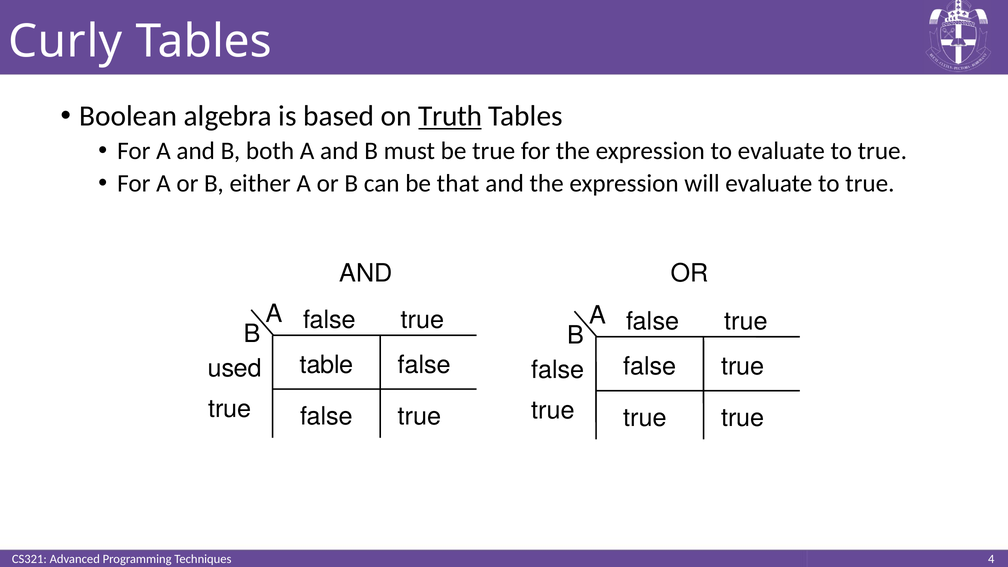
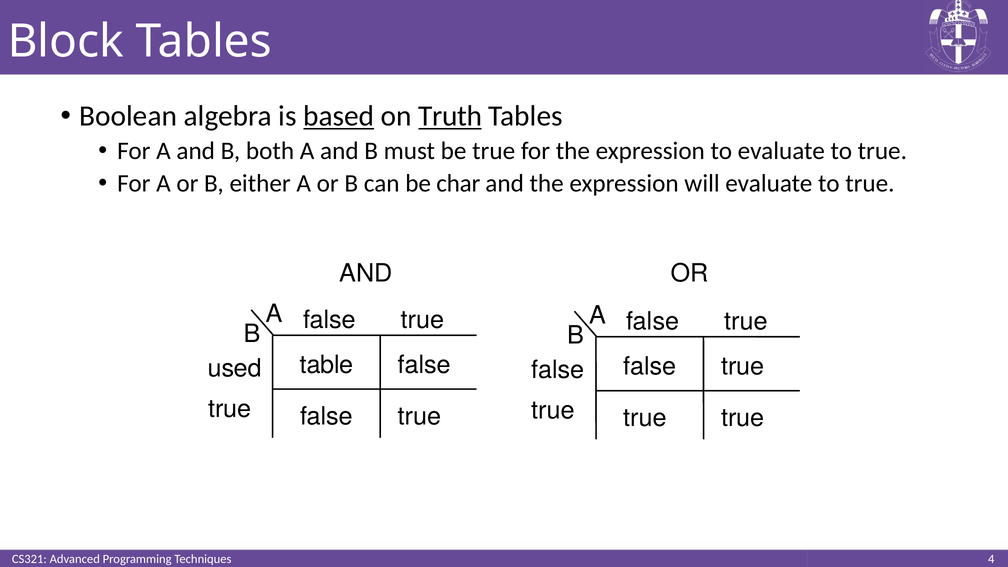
Curly: Curly -> Block (66, 41)
based underline: none -> present (339, 116)
that: that -> char (458, 183)
